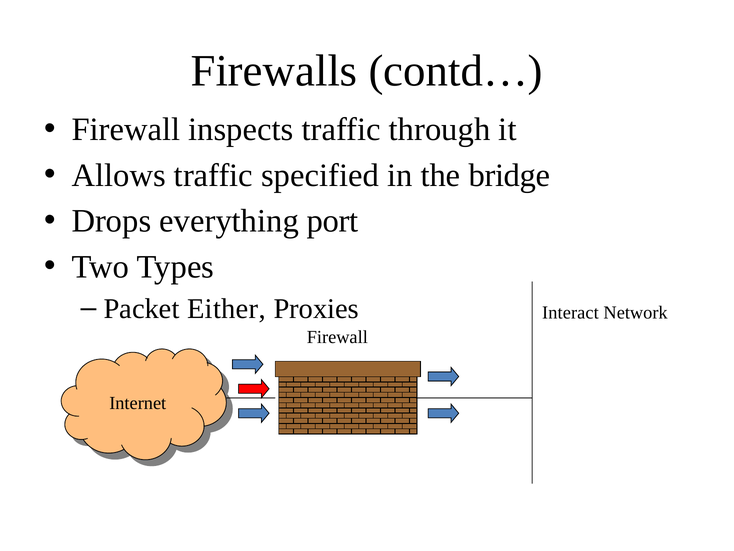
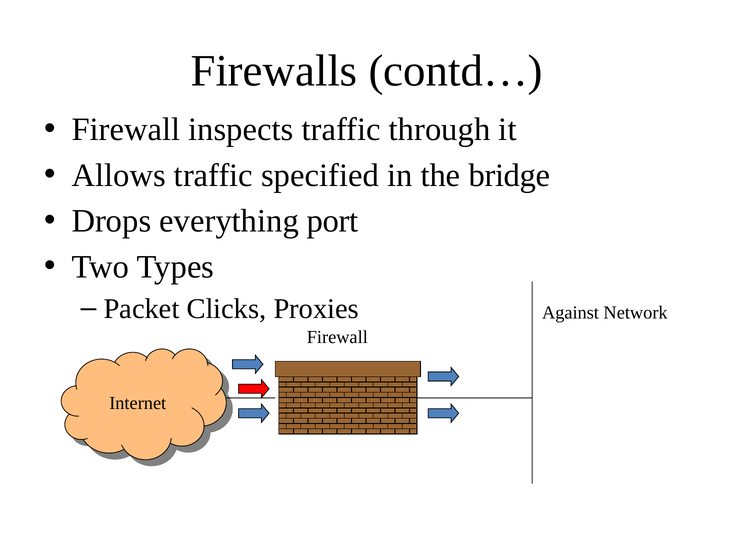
Either: Either -> Clicks (227, 309)
Interact: Interact -> Against (571, 312)
